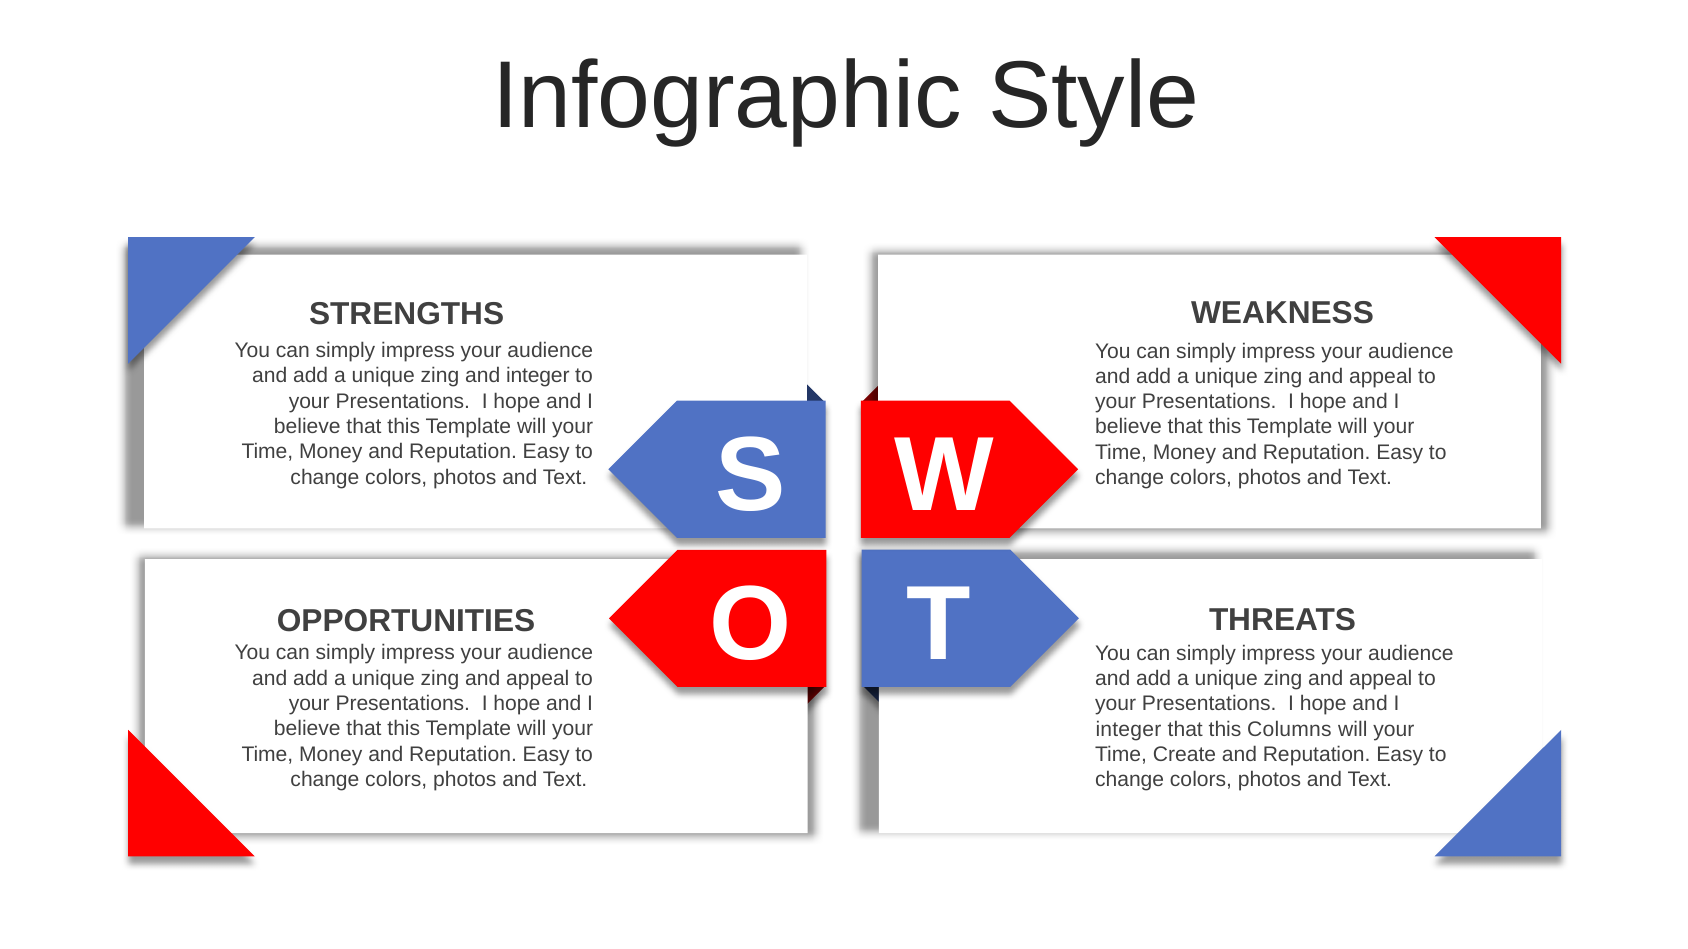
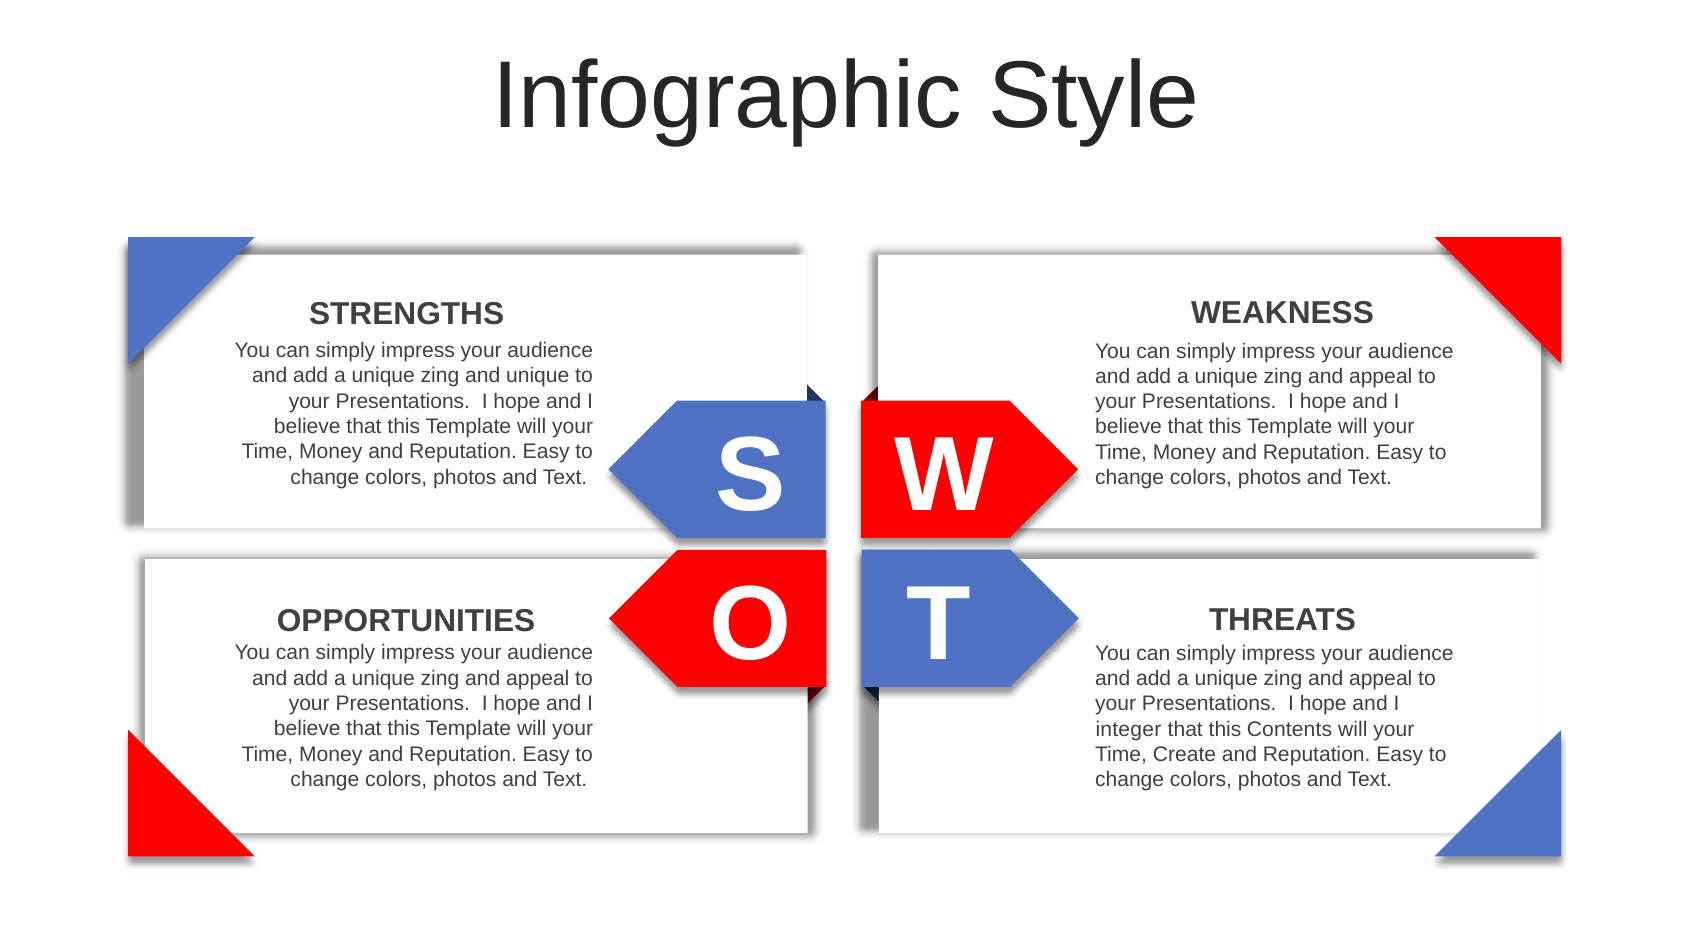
and integer: integer -> unique (538, 376)
Columns: Columns -> Contents (1289, 730)
